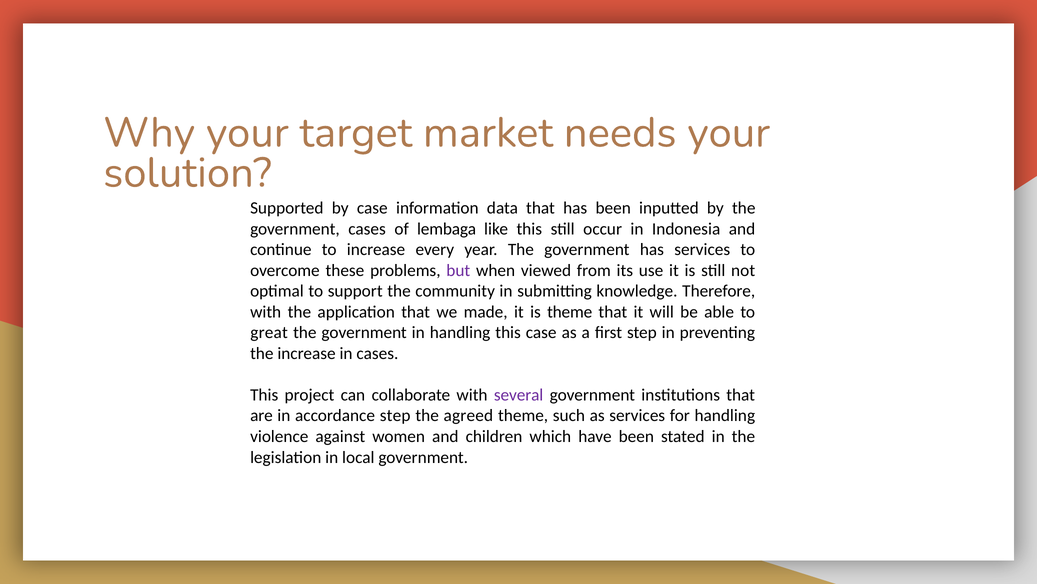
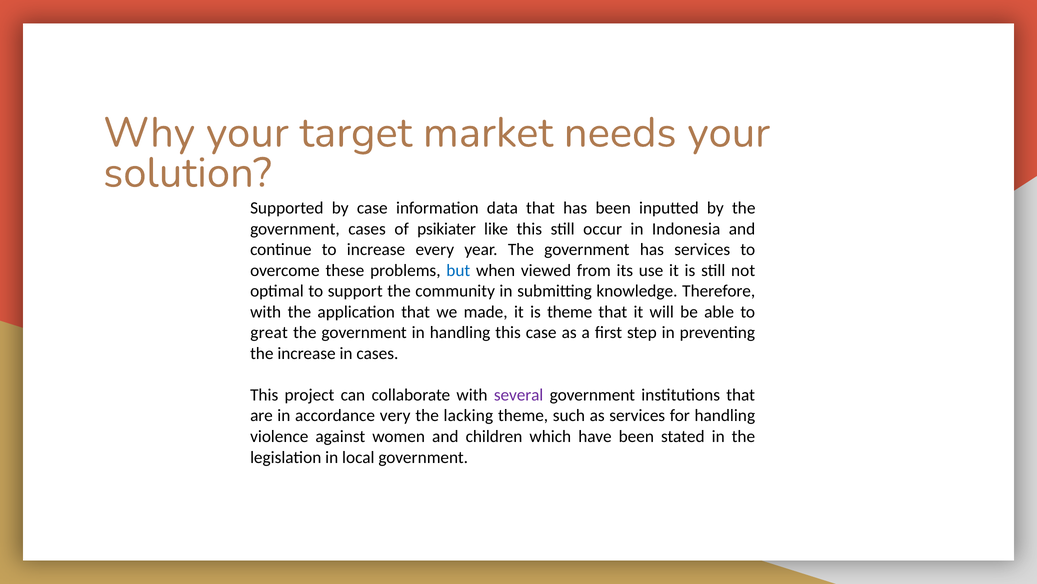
lembaga: lembaga -> psikiater (447, 229)
but colour: purple -> blue (458, 270)
accordance step: step -> very (395, 415)
agreed: agreed -> lacking (468, 415)
